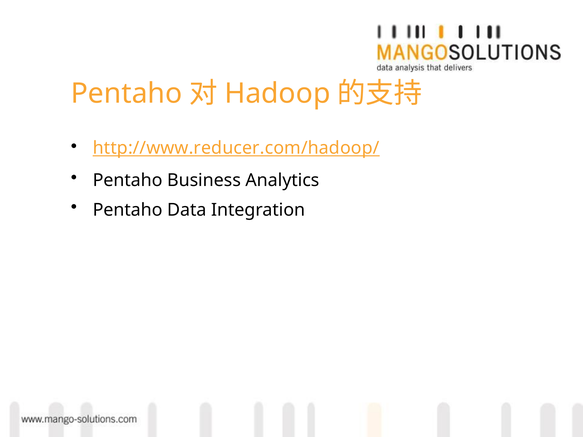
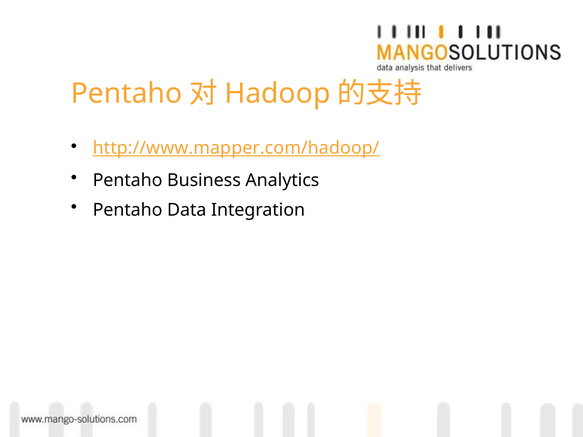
http://www.reducer.com/hadoop/: http://www.reducer.com/hadoop/ -> http://www.mapper.com/hadoop/ (236, 148)
